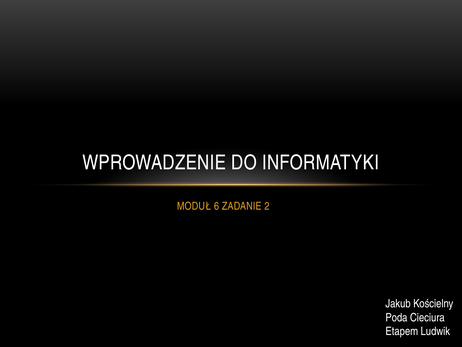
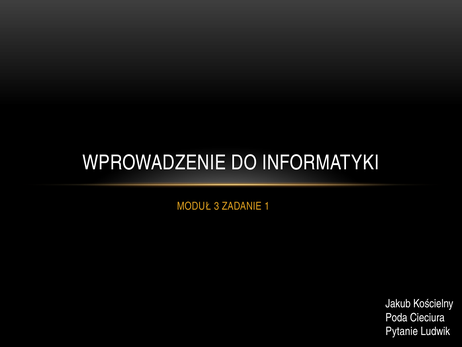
6: 6 -> 3 (217, 206)
2: 2 -> 1 (267, 206)
Etapem: Etapem -> Pytanie (402, 331)
